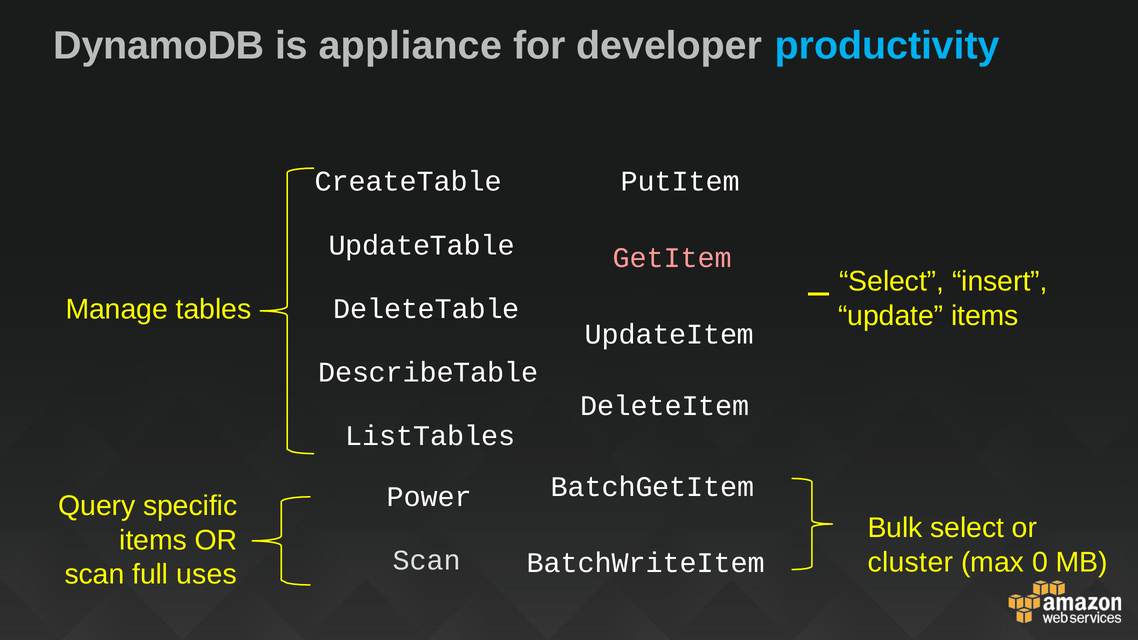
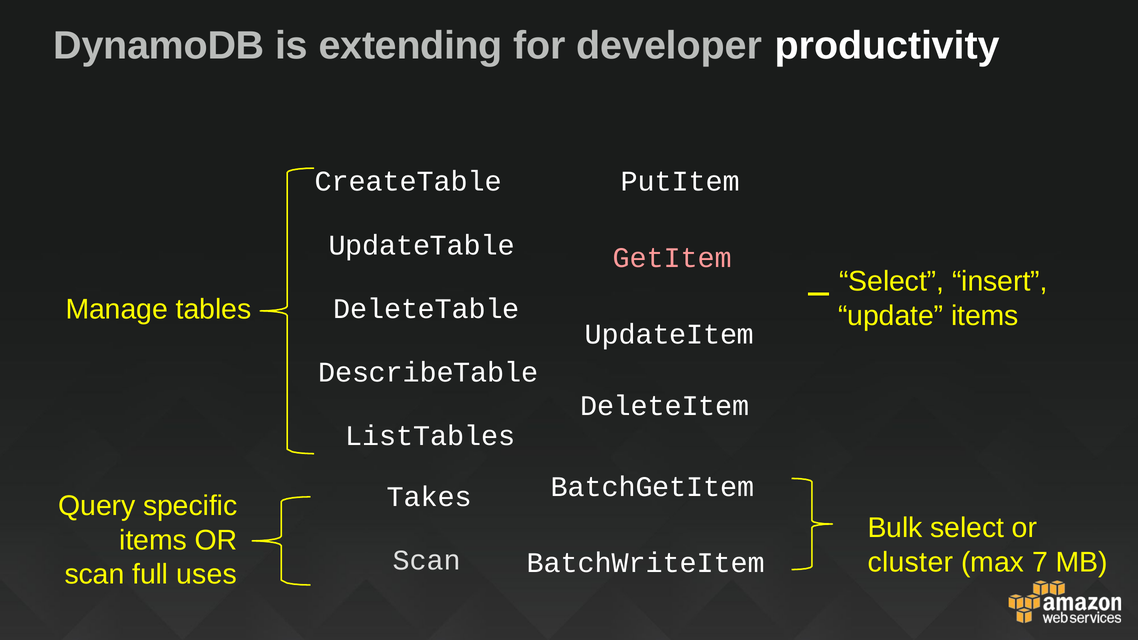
appliance: appliance -> extending (411, 46)
productivity colour: light blue -> white (887, 46)
Power: Power -> Takes (429, 497)
0: 0 -> 7 (1040, 562)
